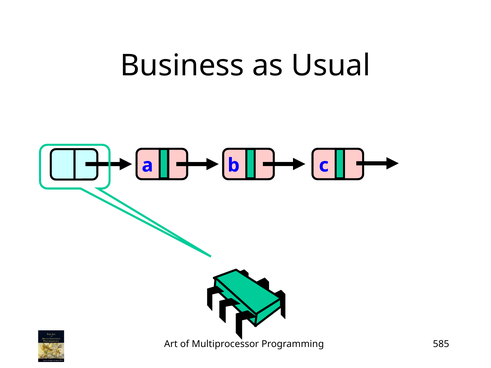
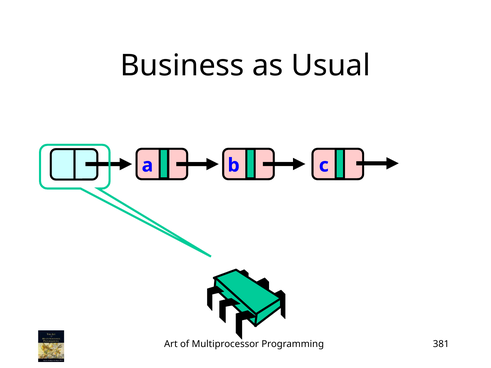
585: 585 -> 381 (441, 344)
